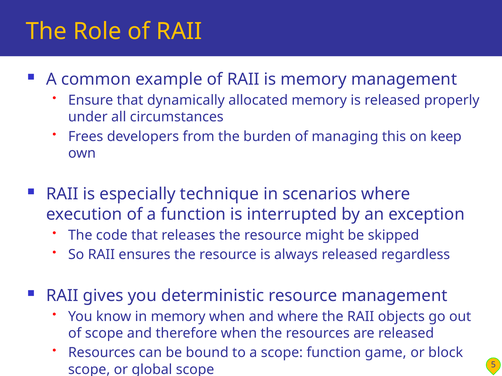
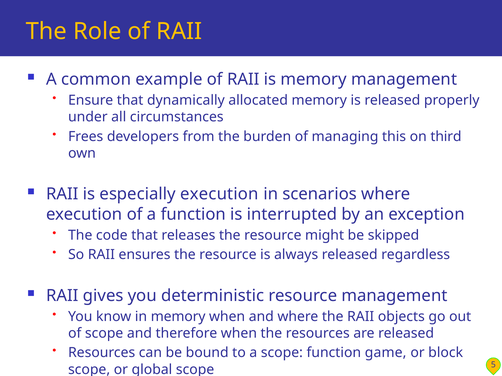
keep: keep -> third (446, 137)
especially technique: technique -> execution (219, 194)
